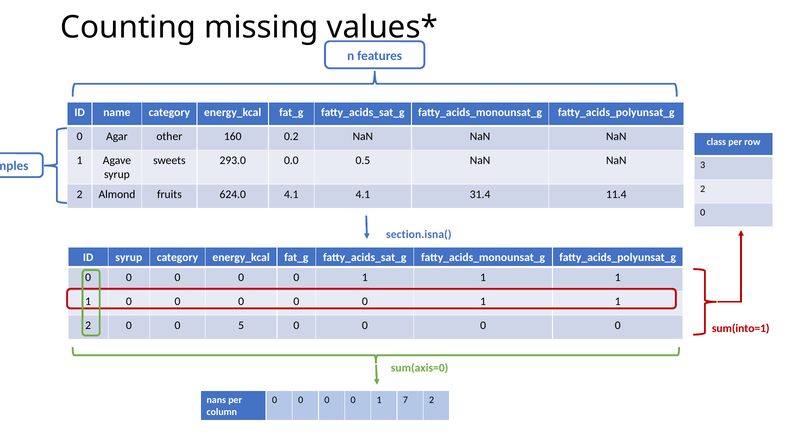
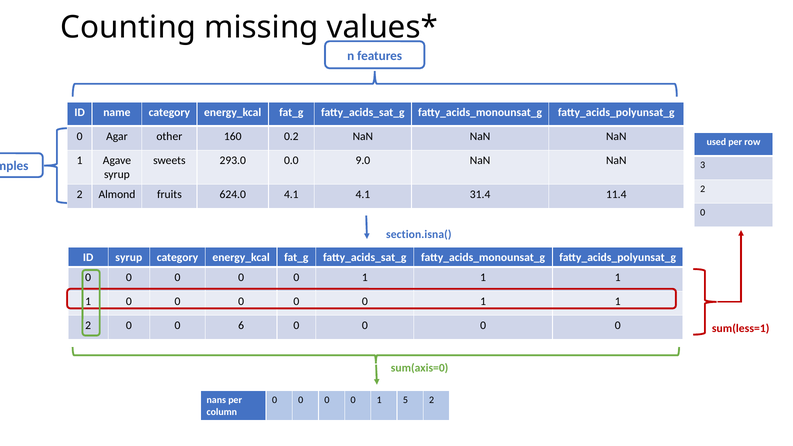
class: class -> used (716, 142)
0.5: 0.5 -> 9.0 (363, 160)
5: 5 -> 6 (241, 326)
sum(into=1: sum(into=1 -> sum(less=1 (741, 329)
7: 7 -> 5 (405, 400)
